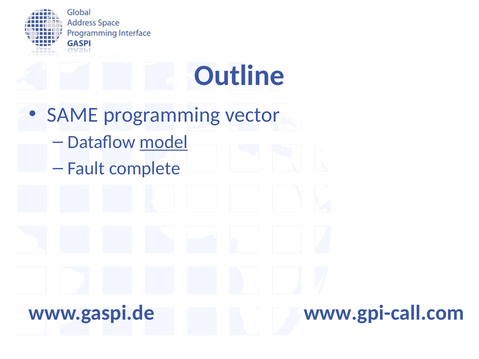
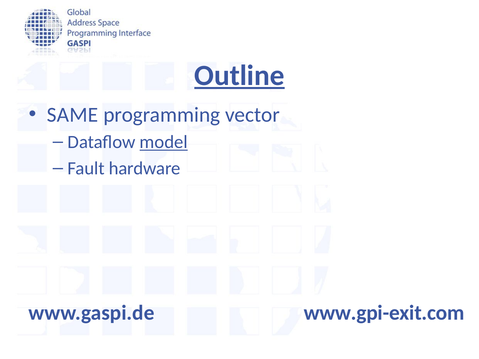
Outline underline: none -> present (239, 75)
complete: complete -> hardware (145, 168)
www.gpi-call.com: www.gpi-call.com -> www.gpi-exit.com (384, 313)
